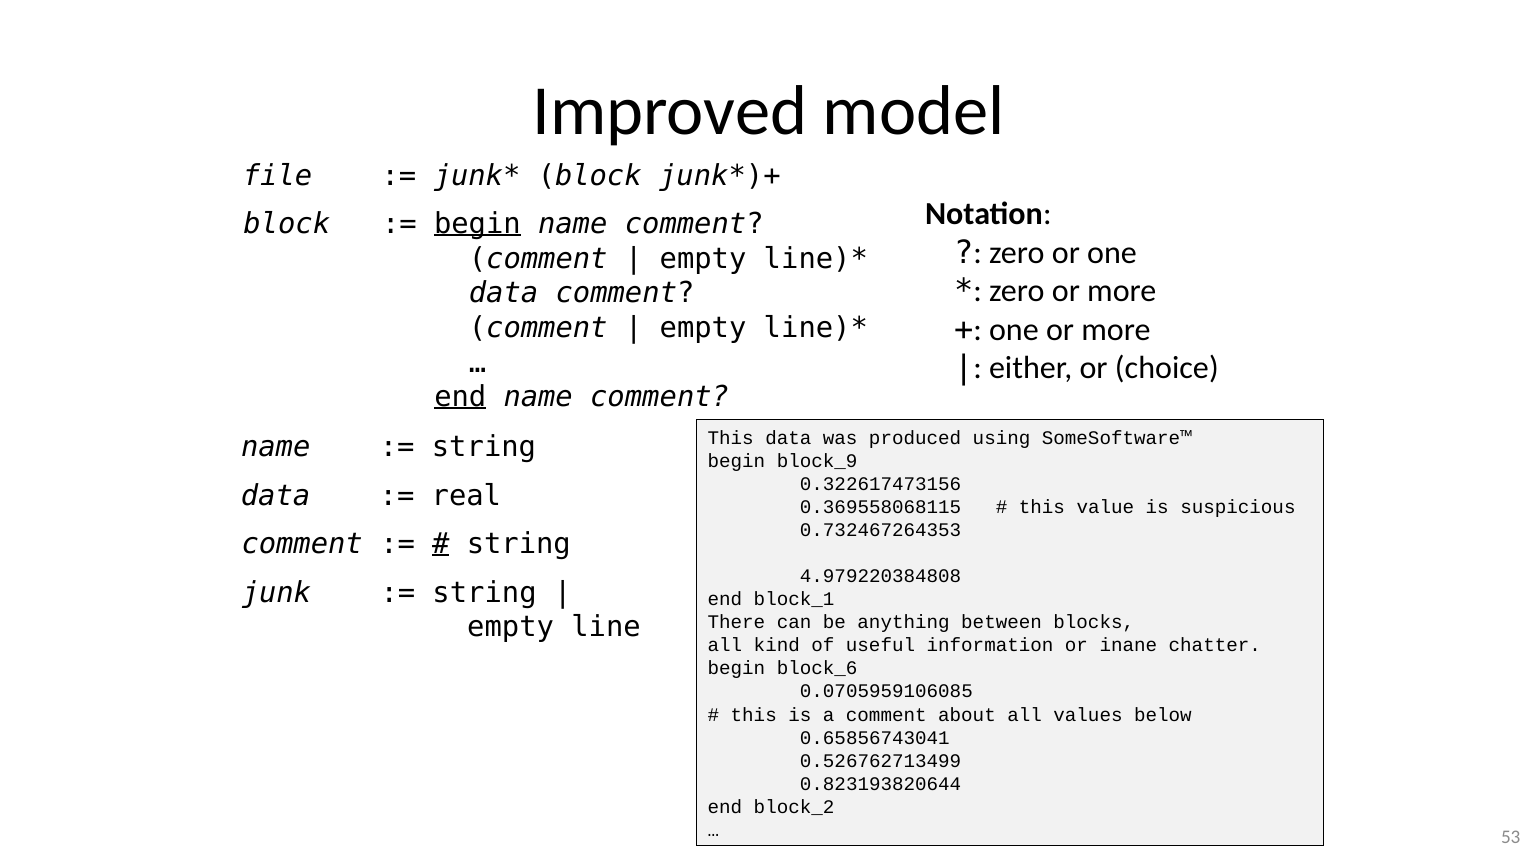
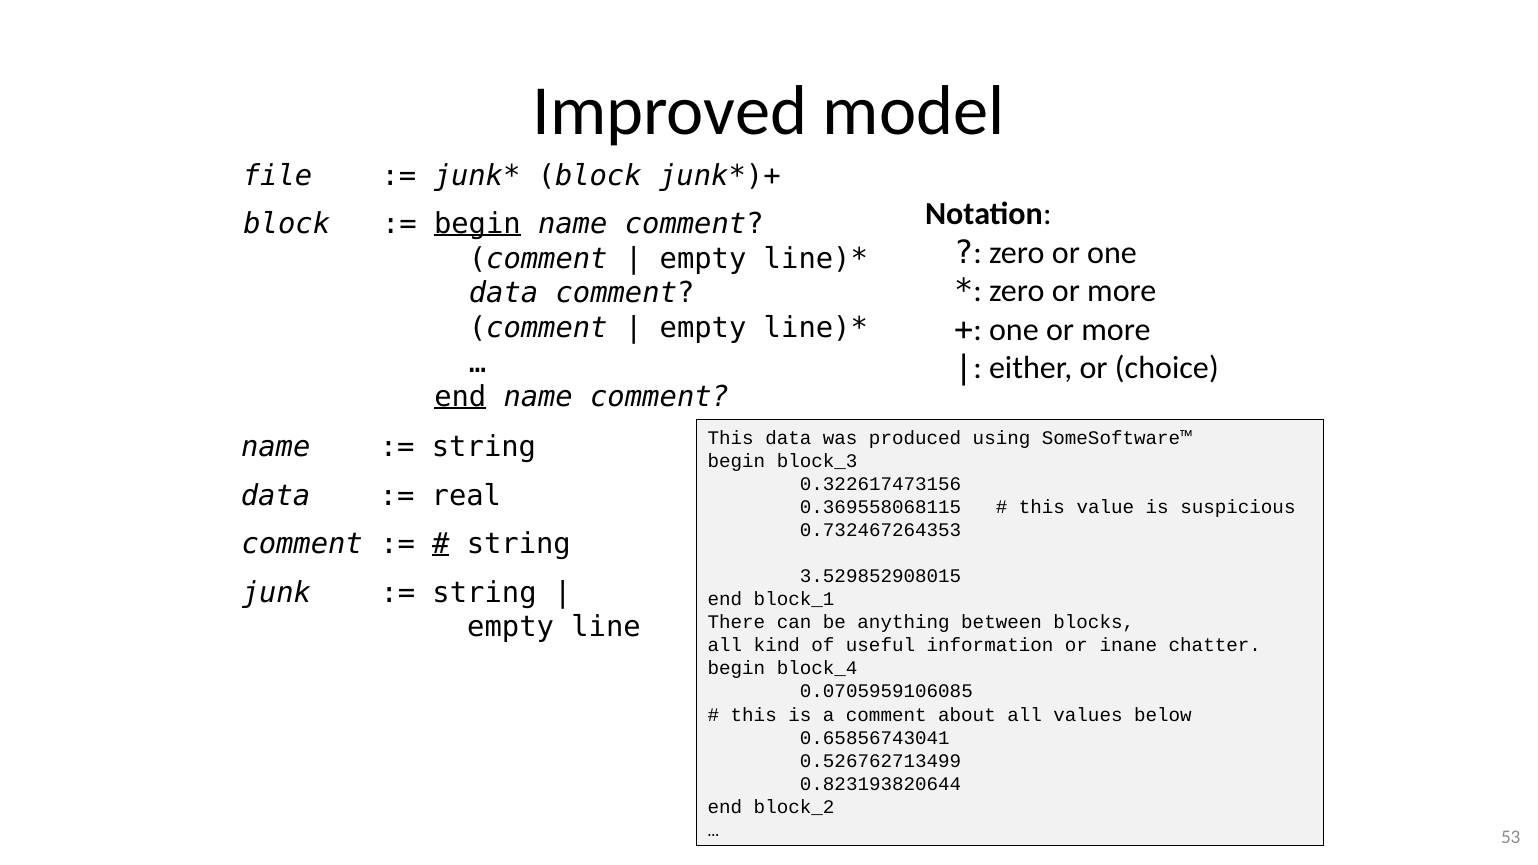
block_9: block_9 -> block_3 (817, 461)
4.979220384808: 4.979220384808 -> 3.529852908015 (881, 576)
block_6: block_6 -> block_4 (817, 669)
